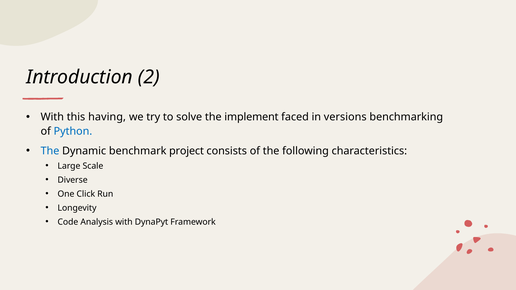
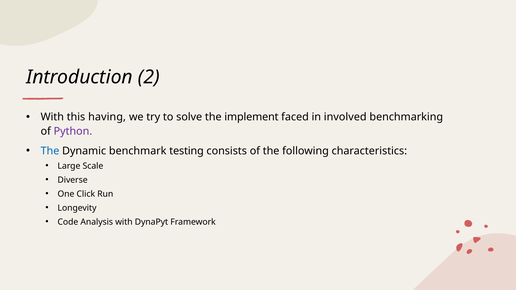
versions: versions -> involved (345, 117)
Python colour: blue -> purple (73, 131)
project: project -> testing (187, 151)
